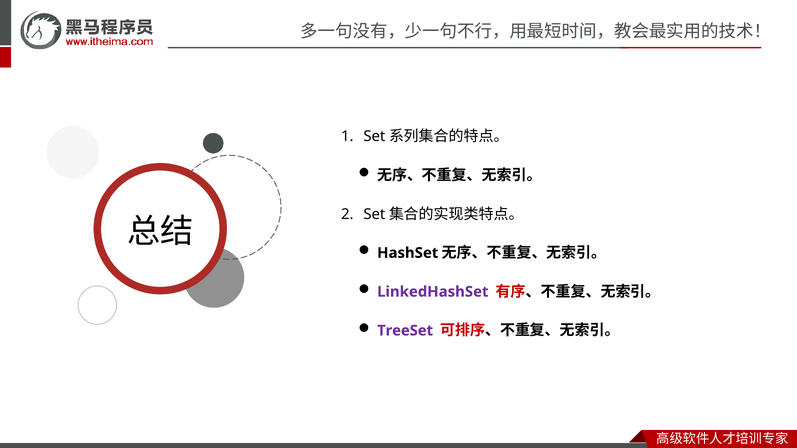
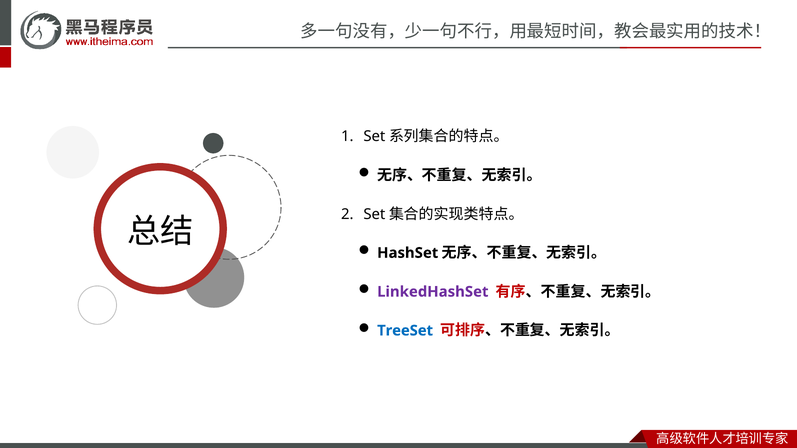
TreeSet colour: purple -> blue (405, 331)
